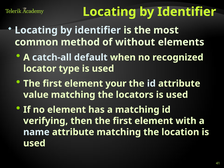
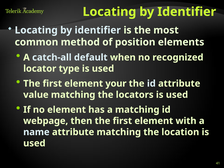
without: without -> position (135, 42)
verifying: verifying -> webpage (46, 121)
